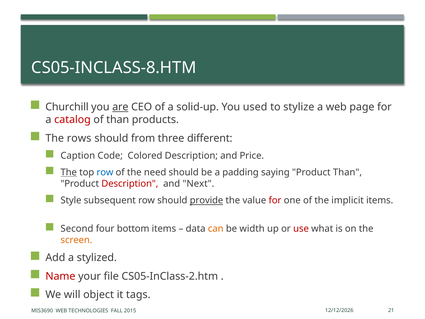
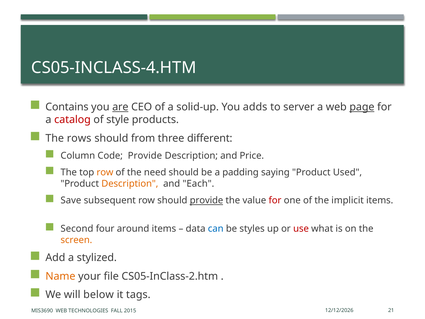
CS05-INCLASS-8.HTM: CS05-INCLASS-8.HTM -> CS05-INCLASS-4.HTM (114, 68)
Churchill: Churchill -> Contains (67, 107)
used: used -> adds (255, 107)
stylize: stylize -> server (299, 107)
page underline: none -> present (362, 107)
of than: than -> style (118, 120)
Caption: Caption -> Column (78, 156)
Code Colored: Colored -> Provide (145, 156)
The underline: present -> none (69, 172)
row colour: blue -> orange (105, 172)
Product Than: Than -> Used (347, 172)
Description colour: red -> orange (130, 184)
Next: Next -> Each (198, 184)
Style: Style -> Save (71, 200)
bottom: bottom -> around (133, 228)
can colour: orange -> blue (216, 228)
width: width -> styles (252, 228)
Name colour: red -> orange (60, 276)
object: object -> below (99, 294)
